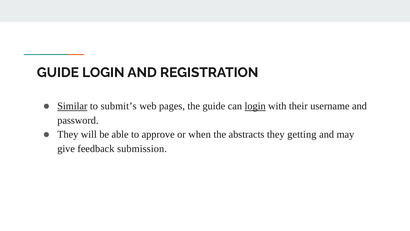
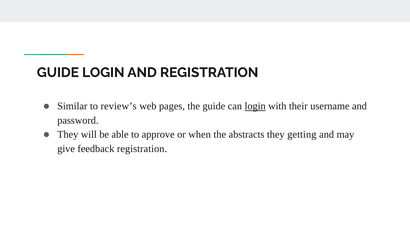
Similar underline: present -> none (72, 106)
submit’s: submit’s -> review’s (119, 106)
feedback submission: submission -> registration (142, 148)
